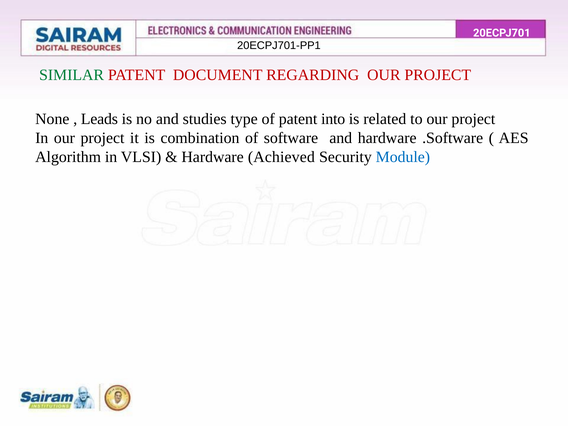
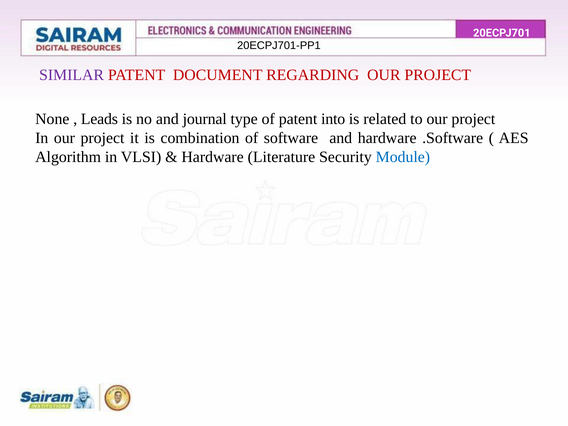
SIMILAR colour: green -> purple (72, 75)
studies: studies -> journal (205, 119)
Achieved: Achieved -> Literature (281, 157)
